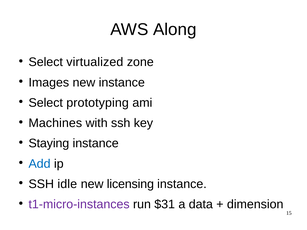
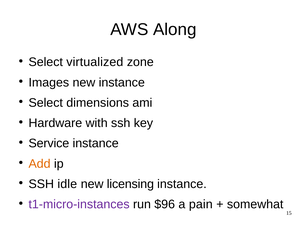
prototyping: prototyping -> dimensions (98, 103)
Machines: Machines -> Hardware (55, 123)
Staying: Staying -> Service (49, 144)
Add colour: blue -> orange (40, 164)
$31: $31 -> $96 (165, 205)
data: data -> pain (201, 205)
dimension: dimension -> somewhat (255, 205)
